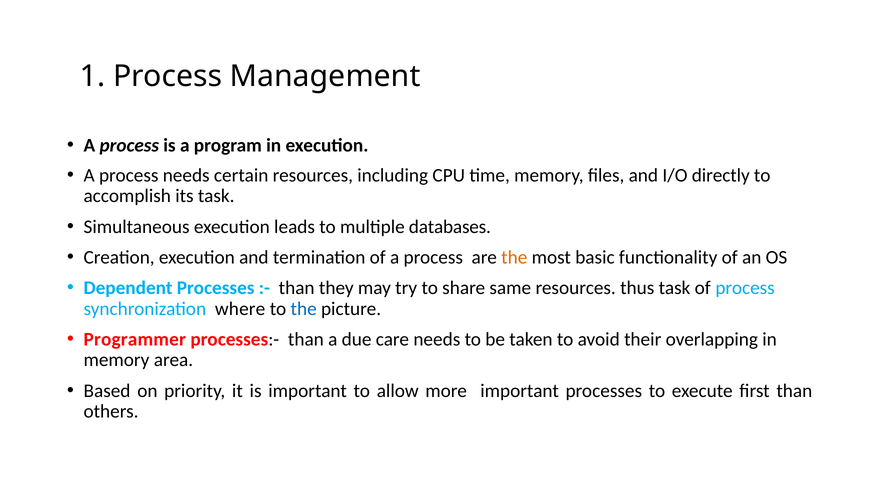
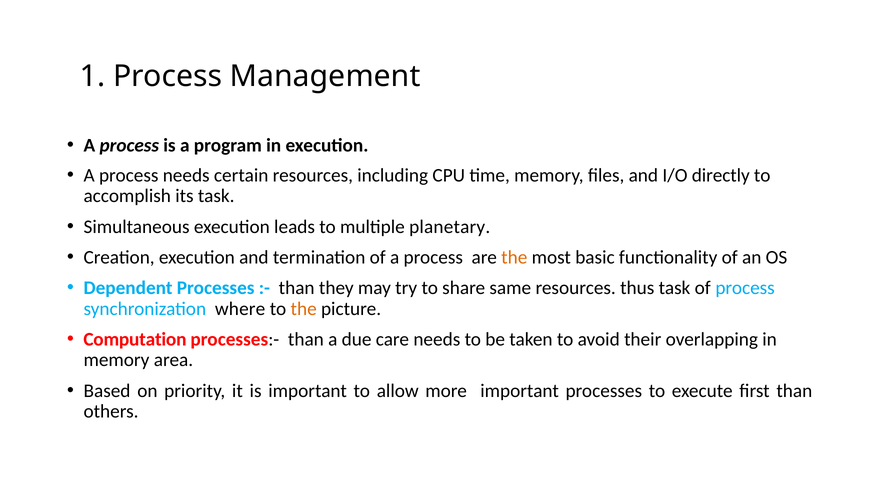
databases: databases -> planetary (450, 227)
the colour: blue -> orange (304, 309)
Programmer: Programmer -> Computation (135, 339)
